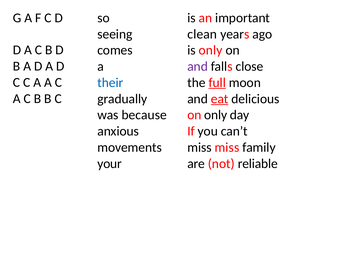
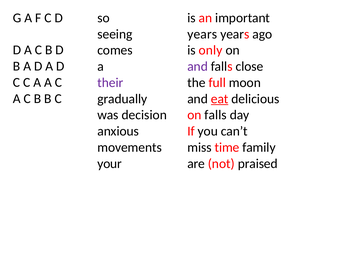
clean: clean -> years (202, 34)
their colour: blue -> purple (110, 82)
full underline: present -> none (217, 82)
because: because -> decision (144, 115)
on only: only -> falls (216, 115)
miss miss: miss -> time (227, 147)
reliable: reliable -> praised (258, 163)
